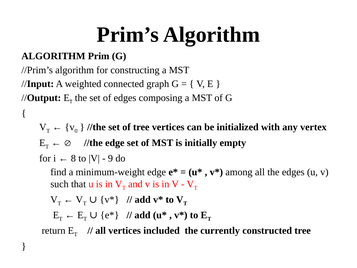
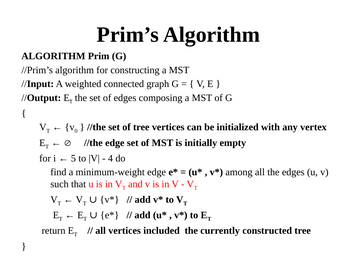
8: 8 -> 5 (73, 158)
9: 9 -> 4 (110, 158)
